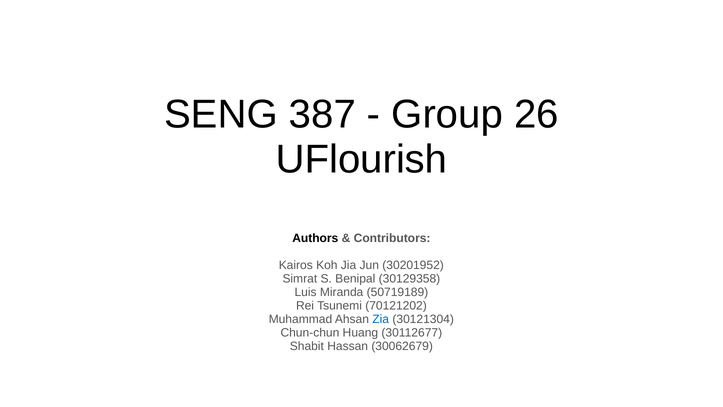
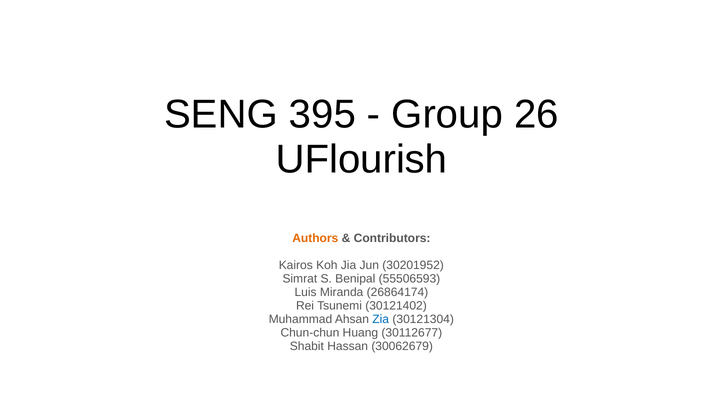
387: 387 -> 395 (322, 114)
Authors colour: black -> orange (315, 238)
30129358: 30129358 -> 55506593 (409, 279)
50719189: 50719189 -> 26864174 (397, 292)
70121202: 70121202 -> 30121402 (396, 306)
